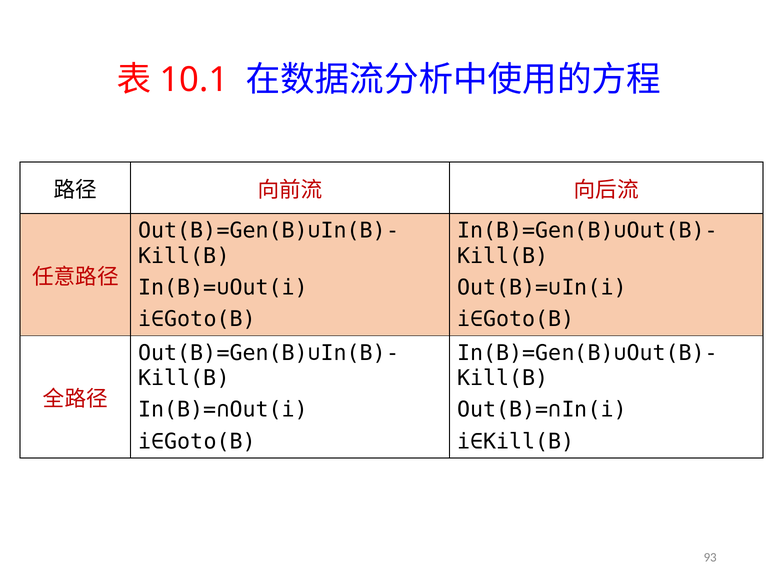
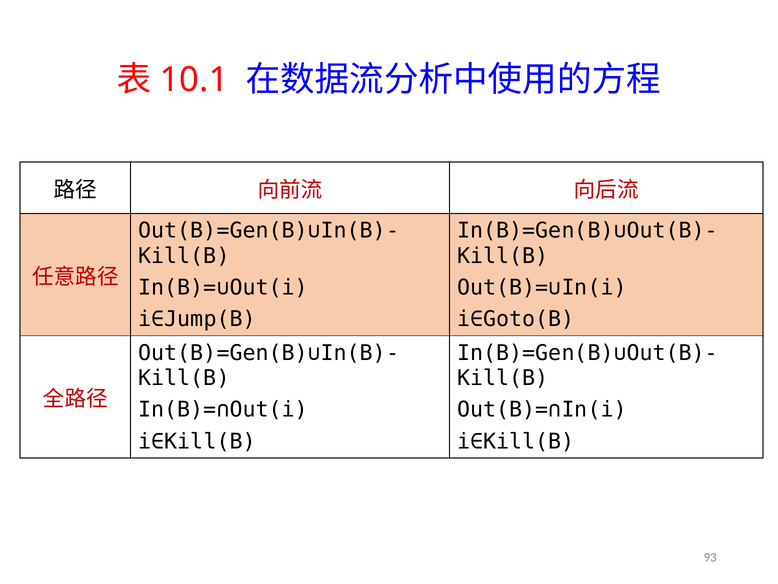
i∈Goto(B: i∈Goto(B -> i∈Jump(B (197, 319)
i∈Goto(B: i∈Goto(B -> i∈Kill(B (197, 441)
